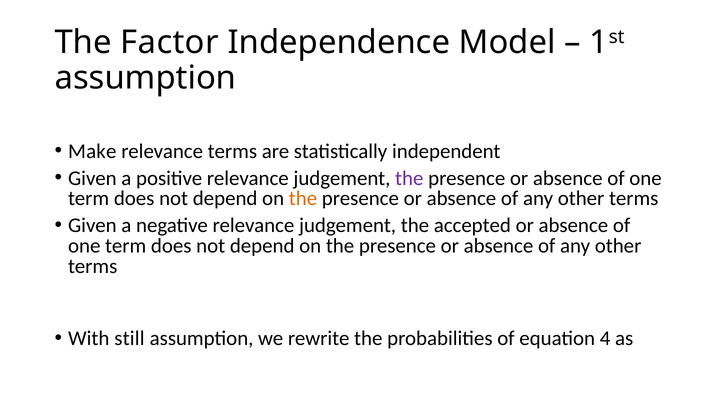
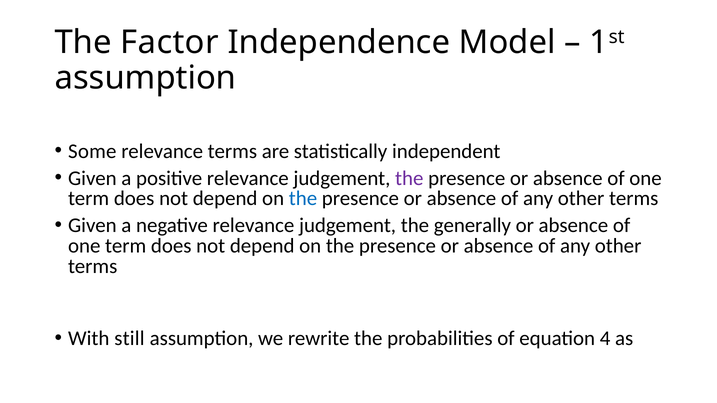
Make: Make -> Some (92, 151)
the colour: orange -> blue (303, 199)
accepted: accepted -> generally (472, 226)
